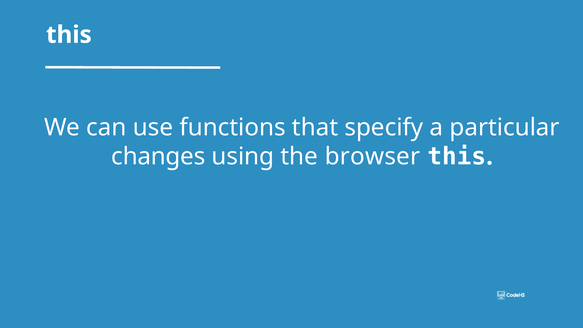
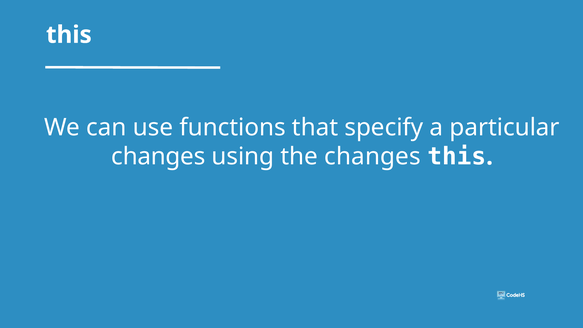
the browser: browser -> changes (373, 157)
